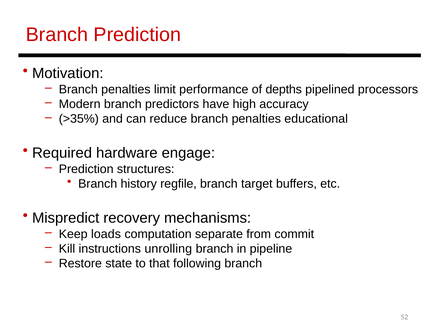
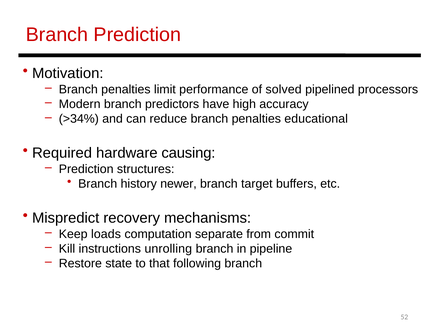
depths: depths -> solved (284, 89)
>35%: >35% -> >34% (79, 119)
engage: engage -> causing (188, 153)
regfile: regfile -> newer (179, 184)
